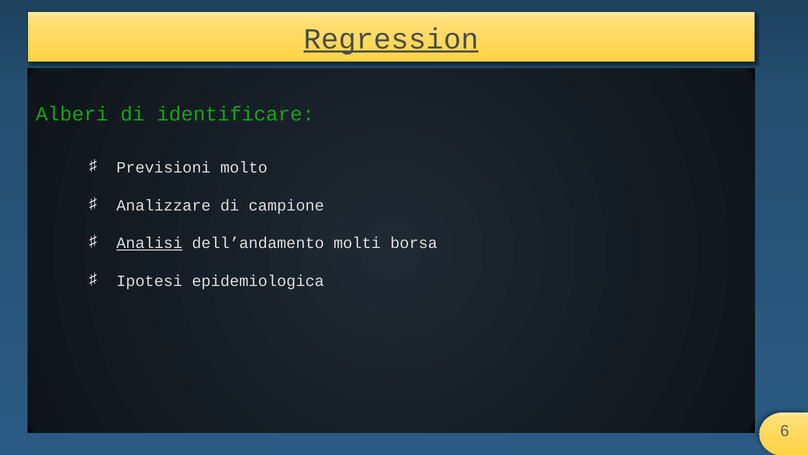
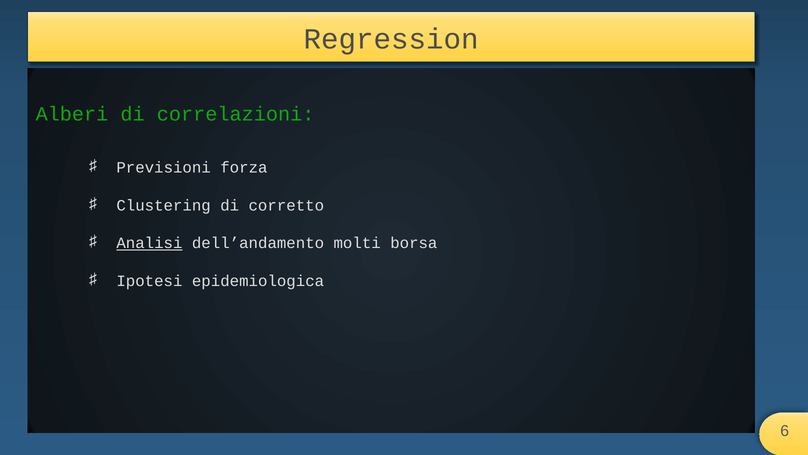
Regression underline: present -> none (391, 39)
identificare: identificare -> correlazioni (236, 114)
molto: molto -> forza (244, 167)
Analizzare: Analizzare -> Clustering (164, 205)
campione: campione -> corretto (286, 205)
